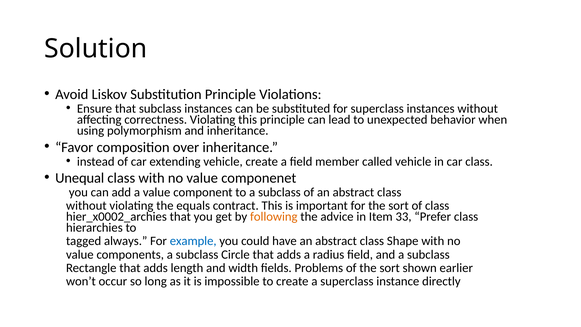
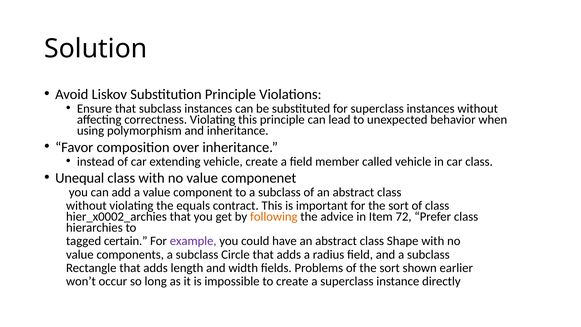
33: 33 -> 72 (404, 217)
always: always -> certain (126, 241)
example colour: blue -> purple (193, 241)
